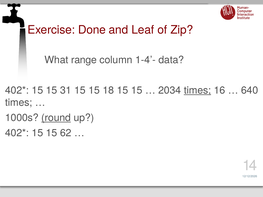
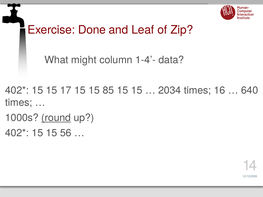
range: range -> might (84, 60)
31: 31 -> 17 (66, 90)
18: 18 -> 85 (108, 90)
times underline: present -> none (197, 90)
62: 62 -> 56 (66, 133)
